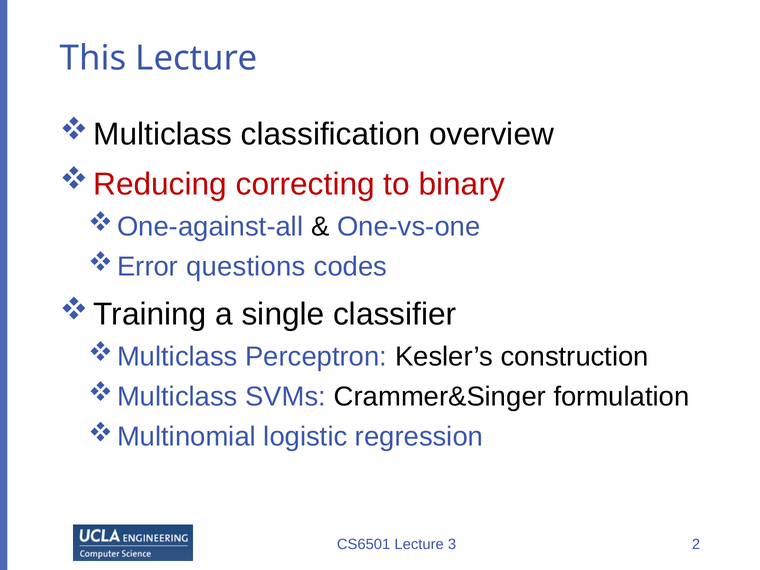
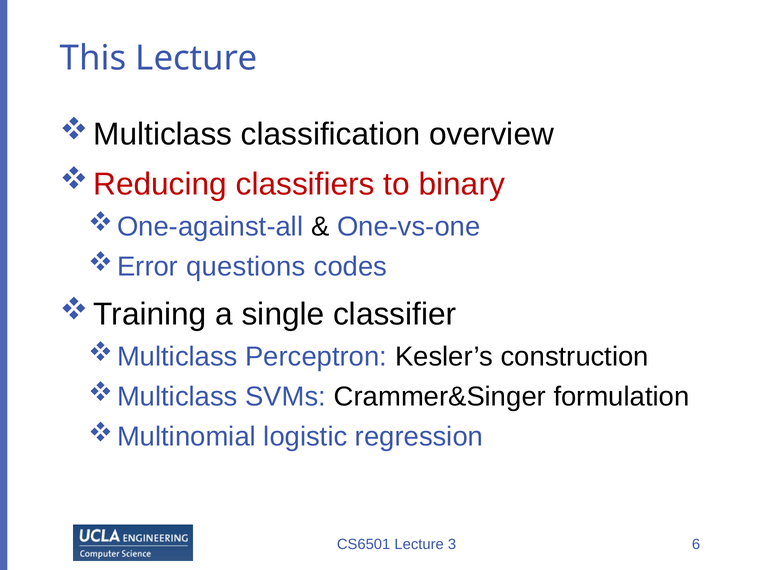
correcting: correcting -> classifiers (305, 184)
2: 2 -> 6 (696, 545)
